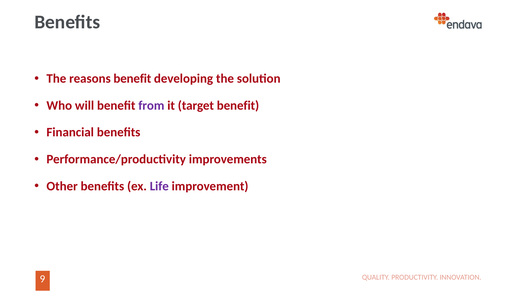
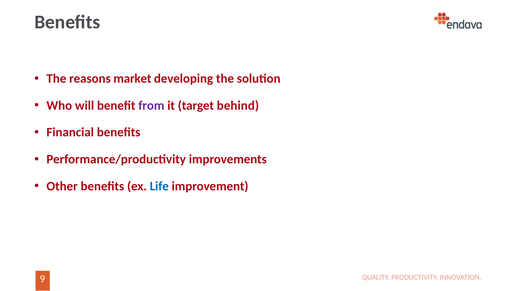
reasons benefit: benefit -> market (132, 79)
target benefit: benefit -> behind (238, 105)
Life colour: purple -> blue (159, 186)
